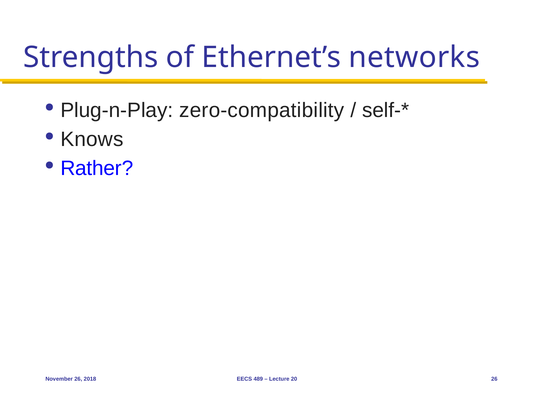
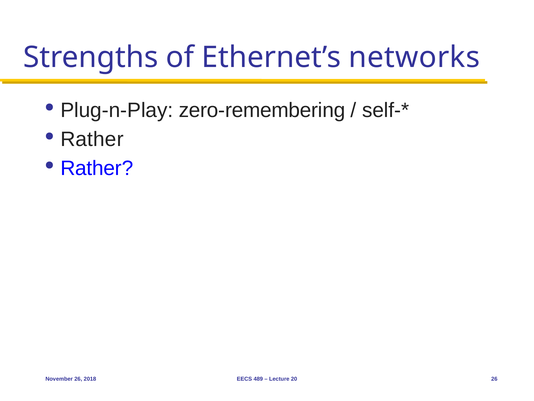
zero-compatibility: zero-compatibility -> zero-remembering (262, 110)
Knows: Knows -> Rather (92, 139)
